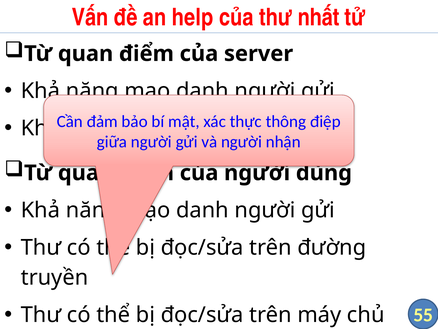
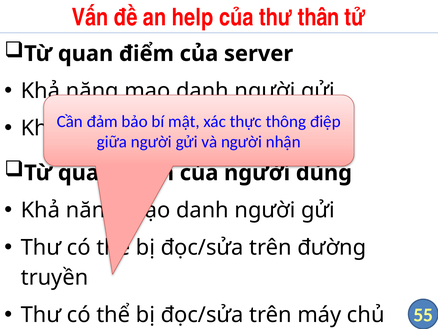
nhất: nhất -> thân (319, 17)
